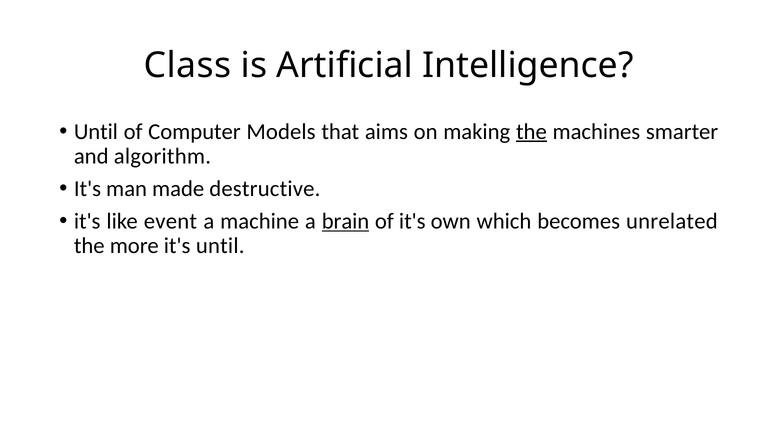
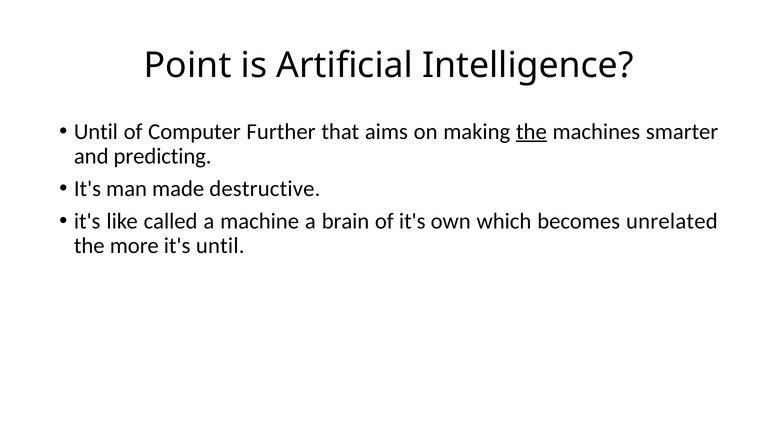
Class: Class -> Point (188, 65)
Models: Models -> Further (281, 131)
algorithm: algorithm -> predicting (163, 156)
event: event -> called (171, 221)
brain underline: present -> none (345, 221)
